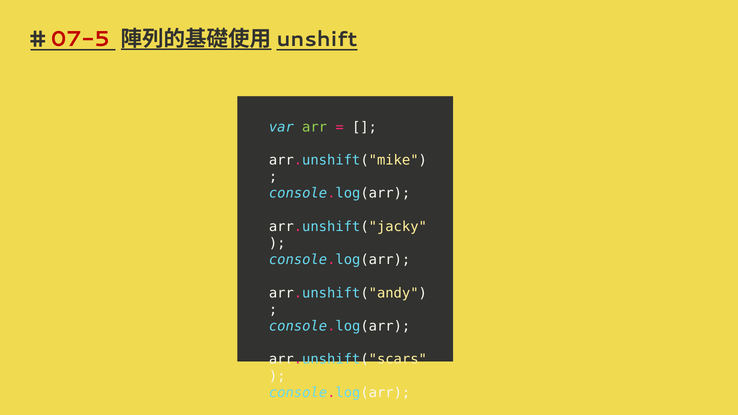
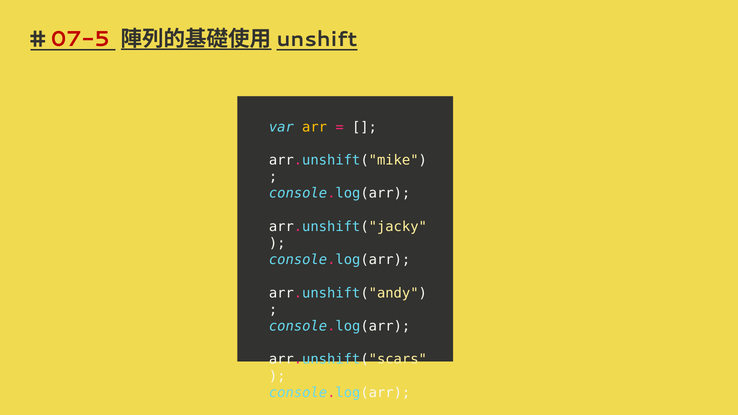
arr colour: light green -> yellow (315, 127)
